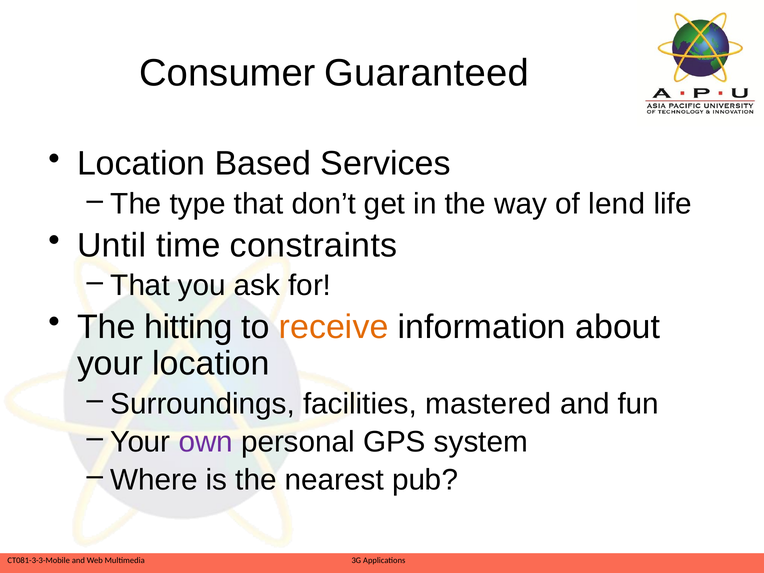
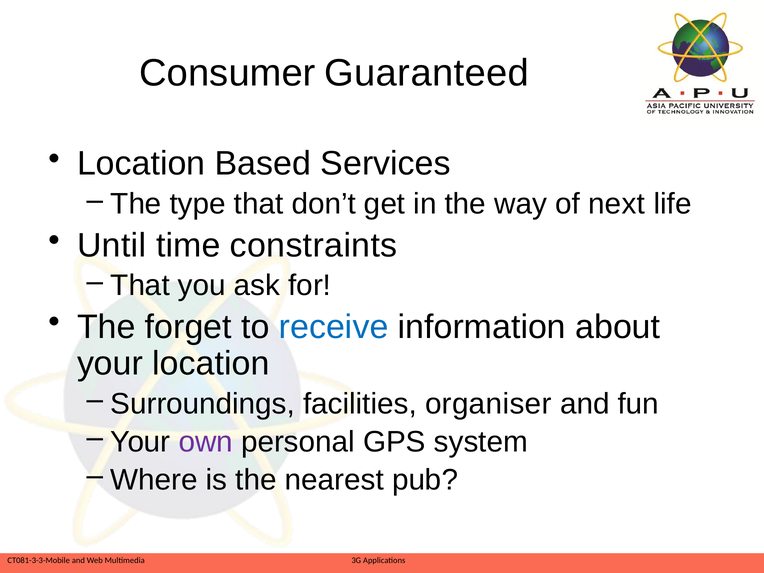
lend: lend -> next (617, 204)
hitting: hitting -> forget (188, 327)
receive colour: orange -> blue (334, 327)
mastered: mastered -> organiser (488, 404)
